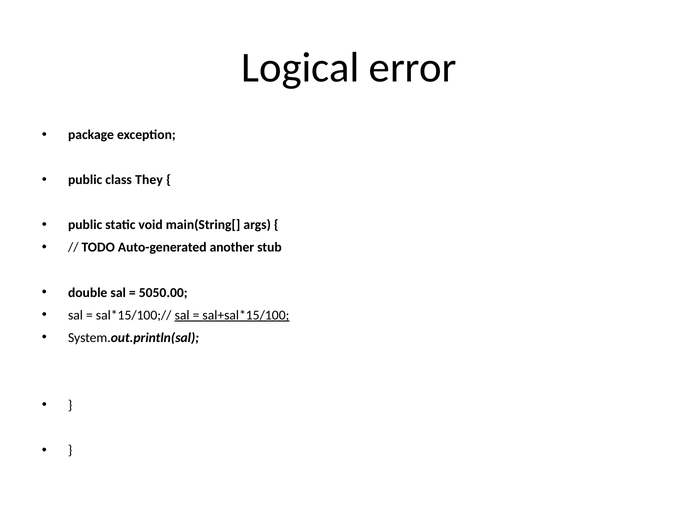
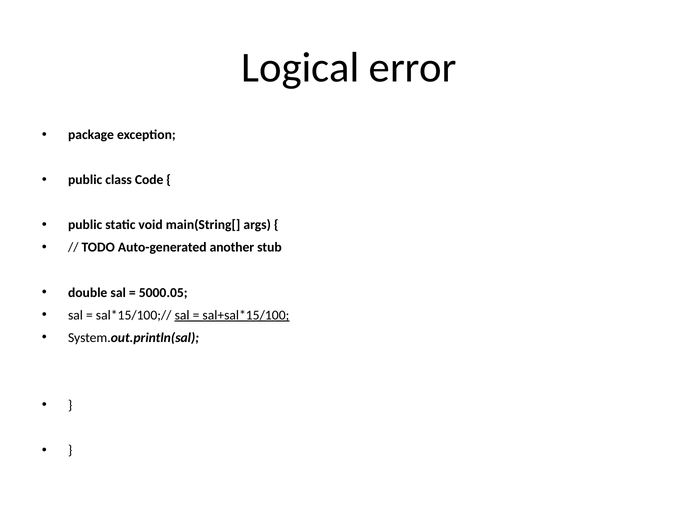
They: They -> Code (149, 180)
5050.00: 5050.00 -> 5000.05 (163, 292)
